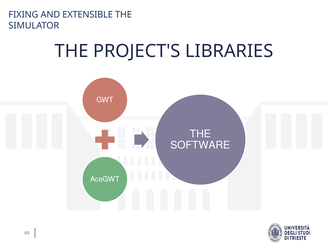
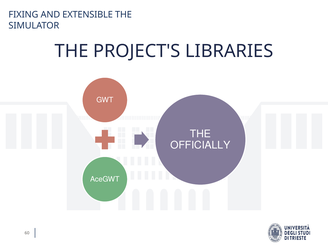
SOFTWARE: SOFTWARE -> OFFICIALLY (200, 145)
